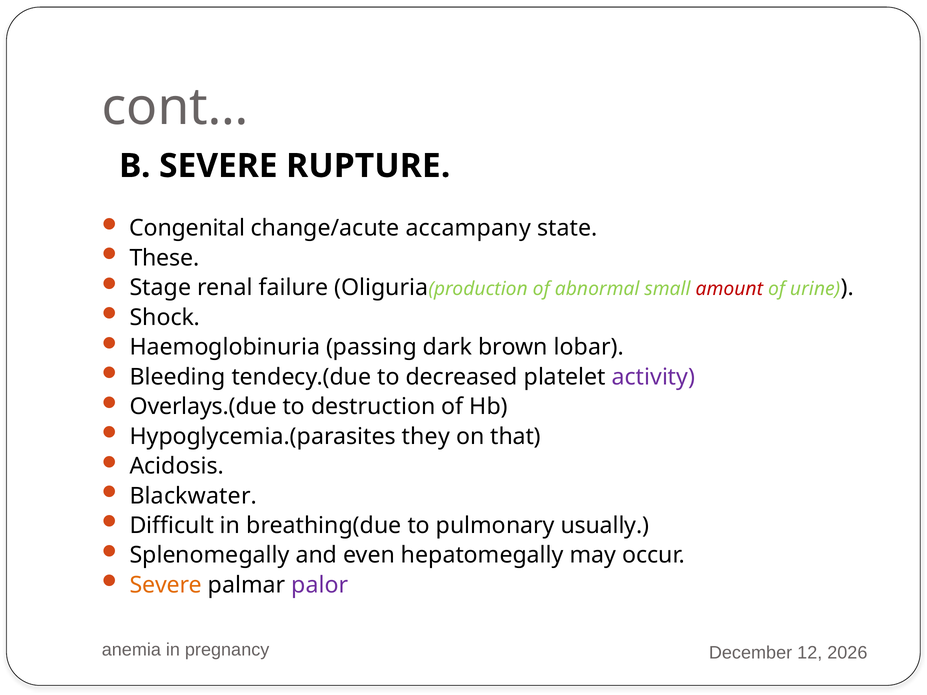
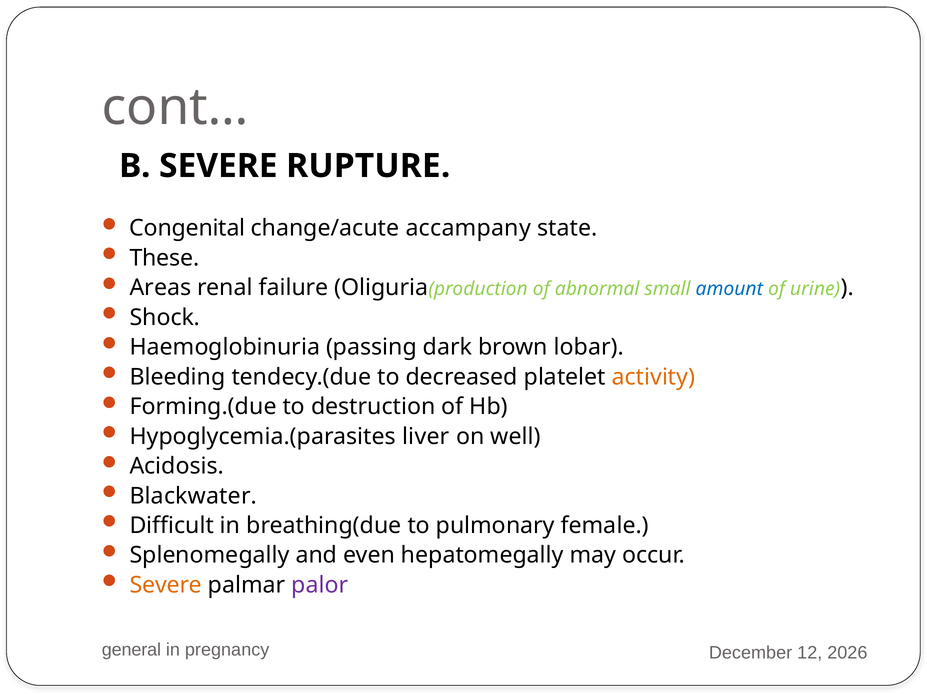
Stage: Stage -> Areas (160, 288)
amount colour: red -> blue (729, 289)
activity colour: purple -> orange (653, 377)
Overlays.(due: Overlays.(due -> Forming.(due (203, 407)
they: they -> liver (426, 437)
that: that -> well (516, 437)
usually: usually -> female (605, 526)
anemia: anemia -> general (131, 650)
